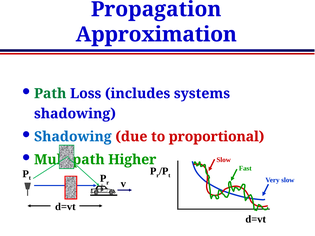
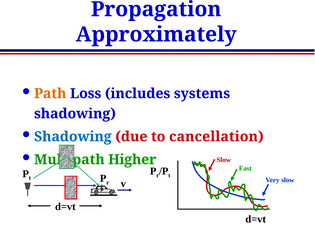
Approximation: Approximation -> Approximately (156, 35)
Path colour: green -> orange (50, 94)
proportional: proportional -> cancellation (216, 137)
